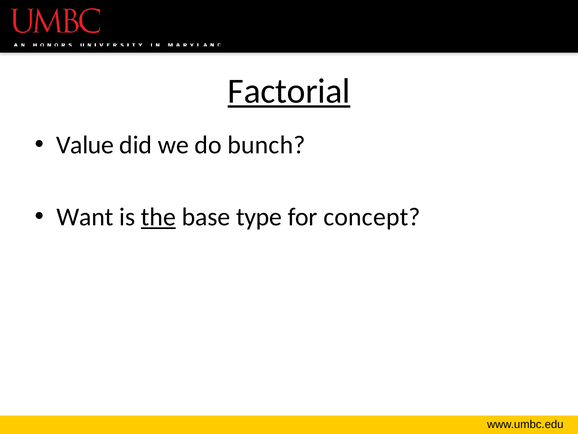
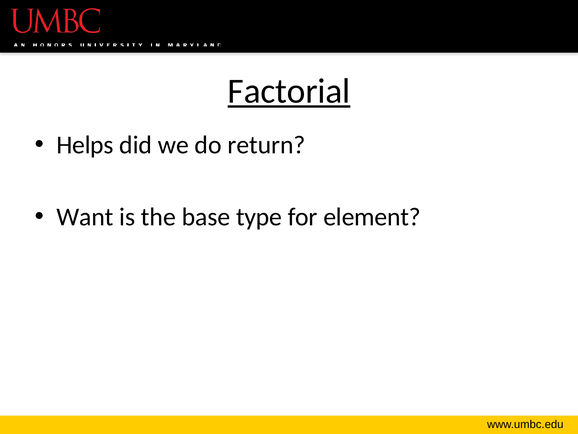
Value: Value -> Helps (85, 145)
bunch: bunch -> return (267, 145)
the underline: present -> none (158, 217)
concept: concept -> element (372, 217)
